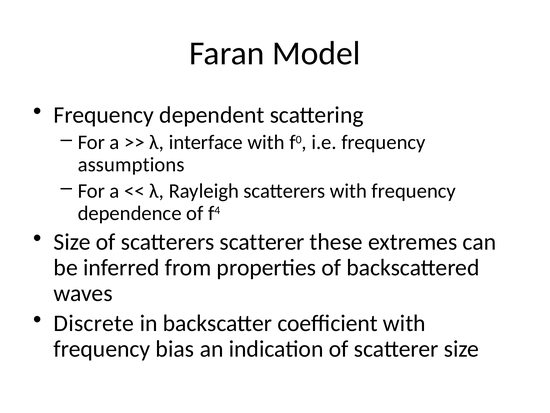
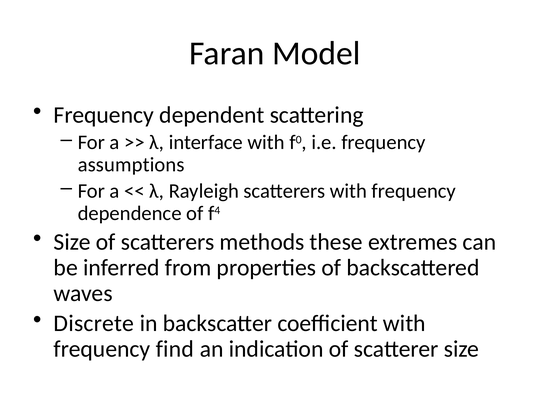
scatterers scatterer: scatterer -> methods (262, 242)
bias: bias -> find (175, 349)
